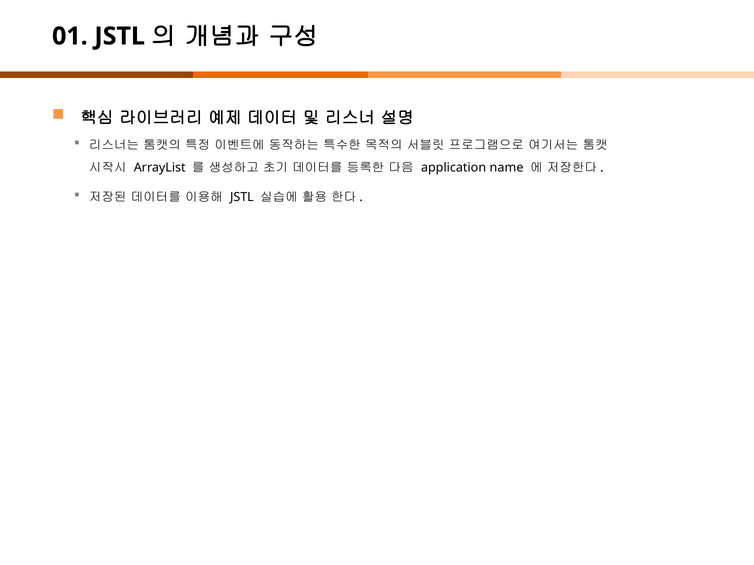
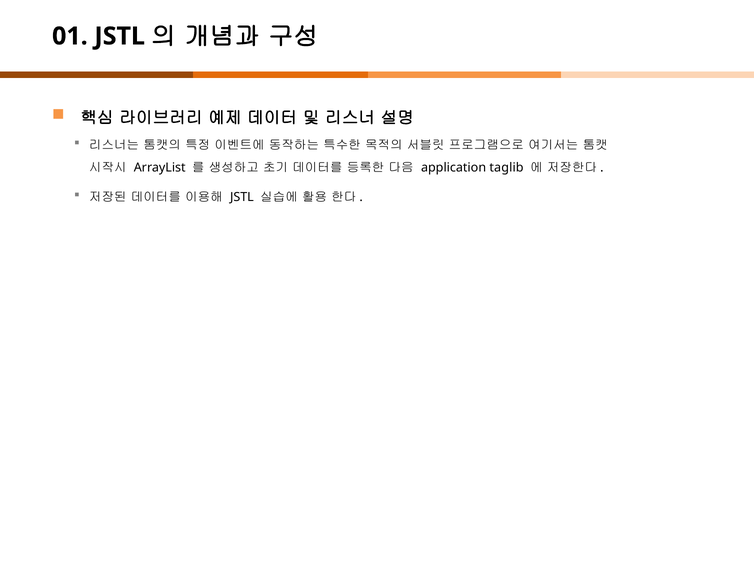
name: name -> taglib (507, 168)
